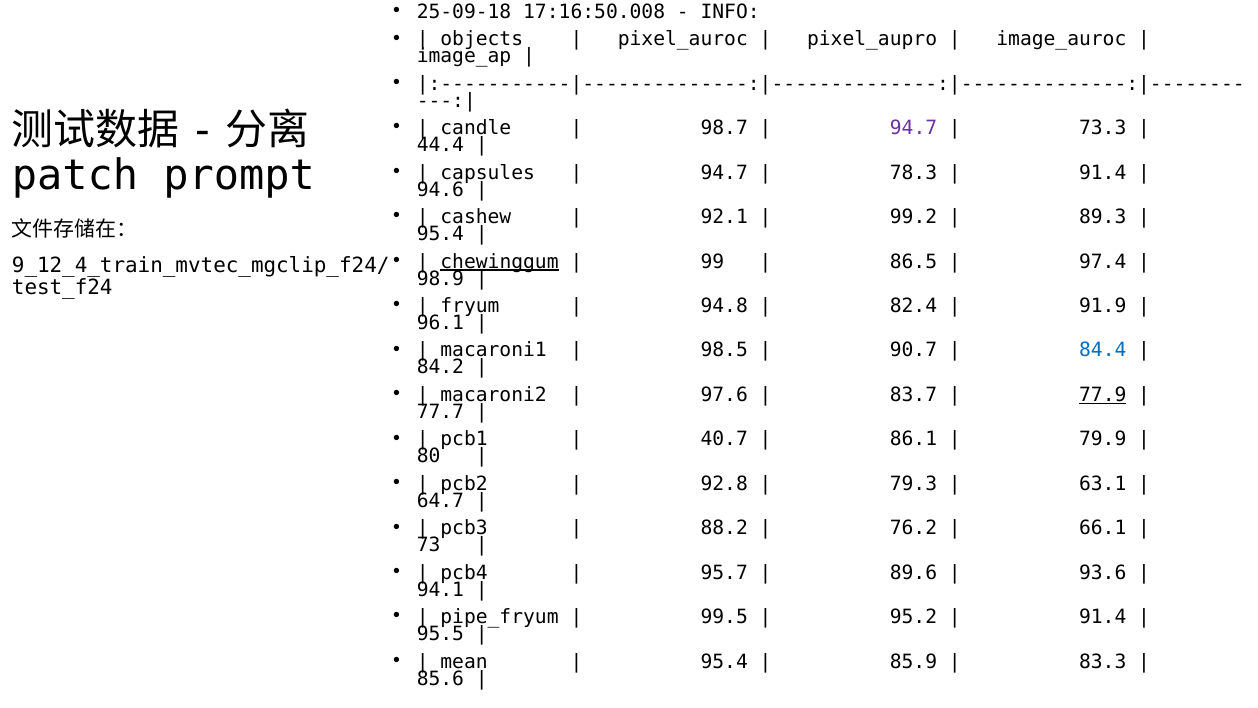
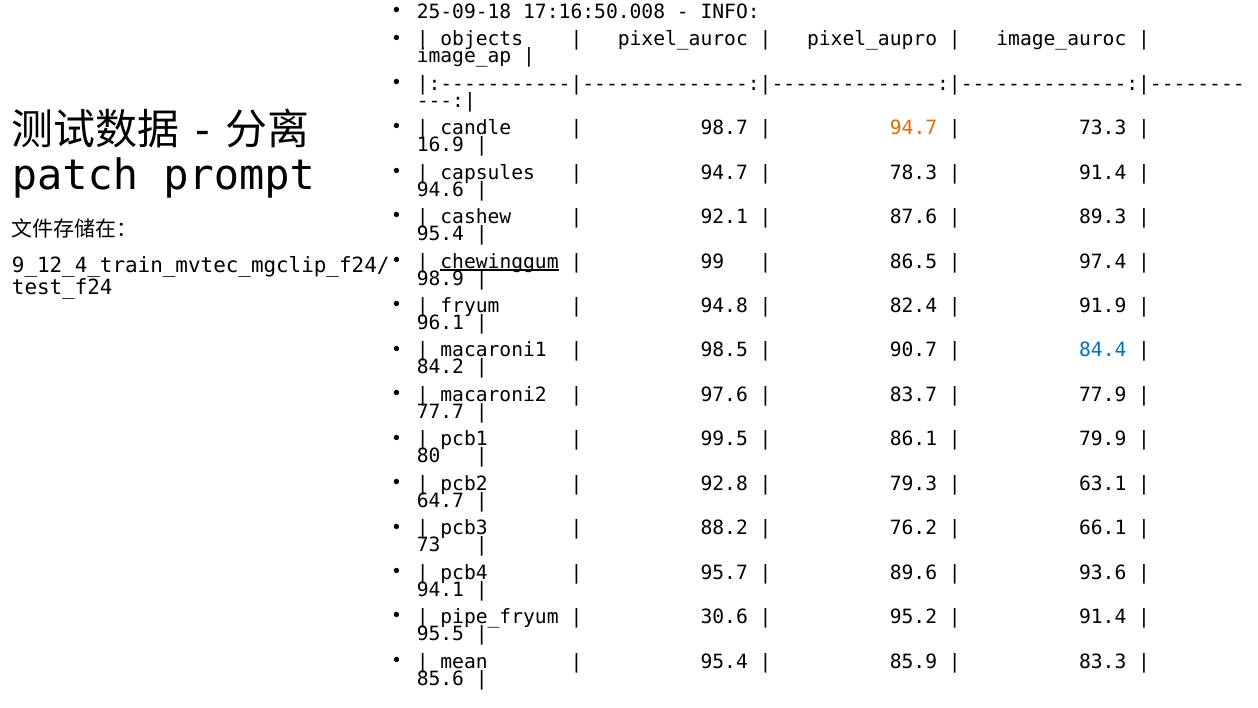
94.7 colour: purple -> orange (914, 128)
44.4: 44.4 -> 16.9 (440, 145)
99.2: 99.2 -> 87.6 (914, 217)
77.9 underline: present -> none (1103, 395)
40.7: 40.7 -> 99.5 (724, 439)
99.5: 99.5 -> 30.6 (724, 617)
